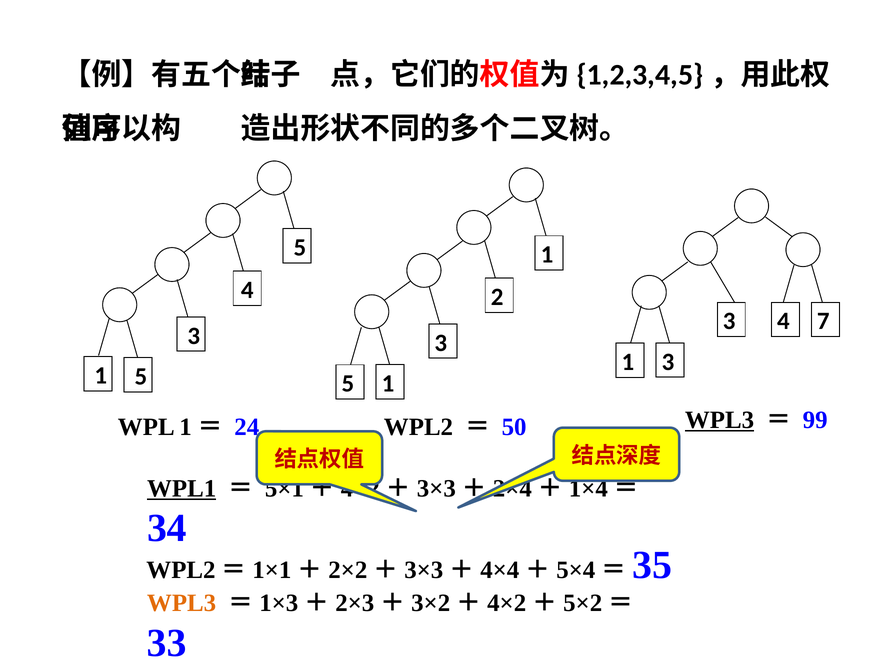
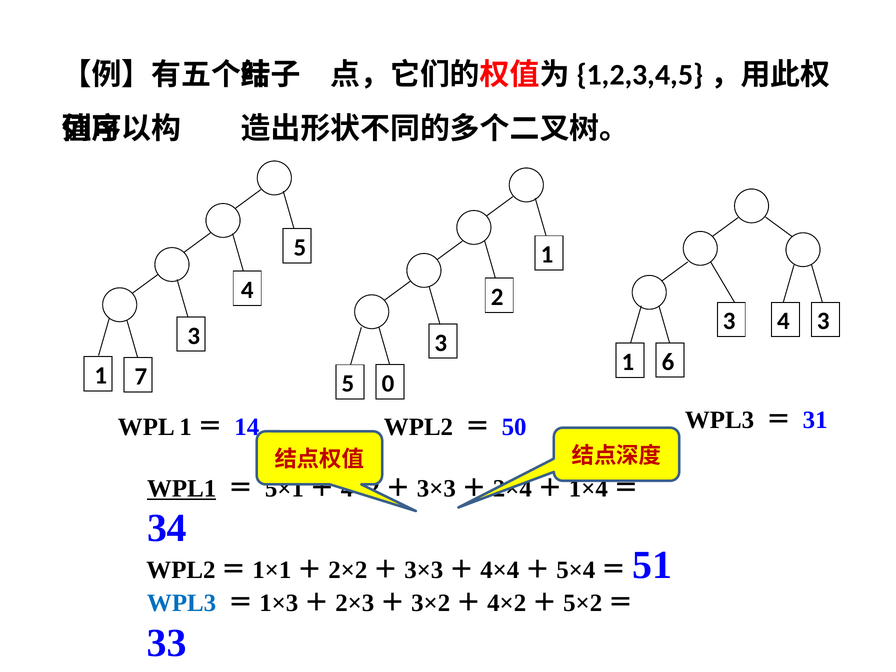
7: 7 -> 3 (823, 321)
1 3: 3 -> 6 (668, 362)
1 5: 5 -> 7 (141, 377)
5 1: 1 -> 0 (388, 384)
24: 24 -> 14 (247, 427)
WPL3 underline: present -> none (719, 420)
99: 99 -> 31 (815, 420)
35: 35 -> 51 (652, 565)
WPL3 colour: orange -> blue (182, 603)
